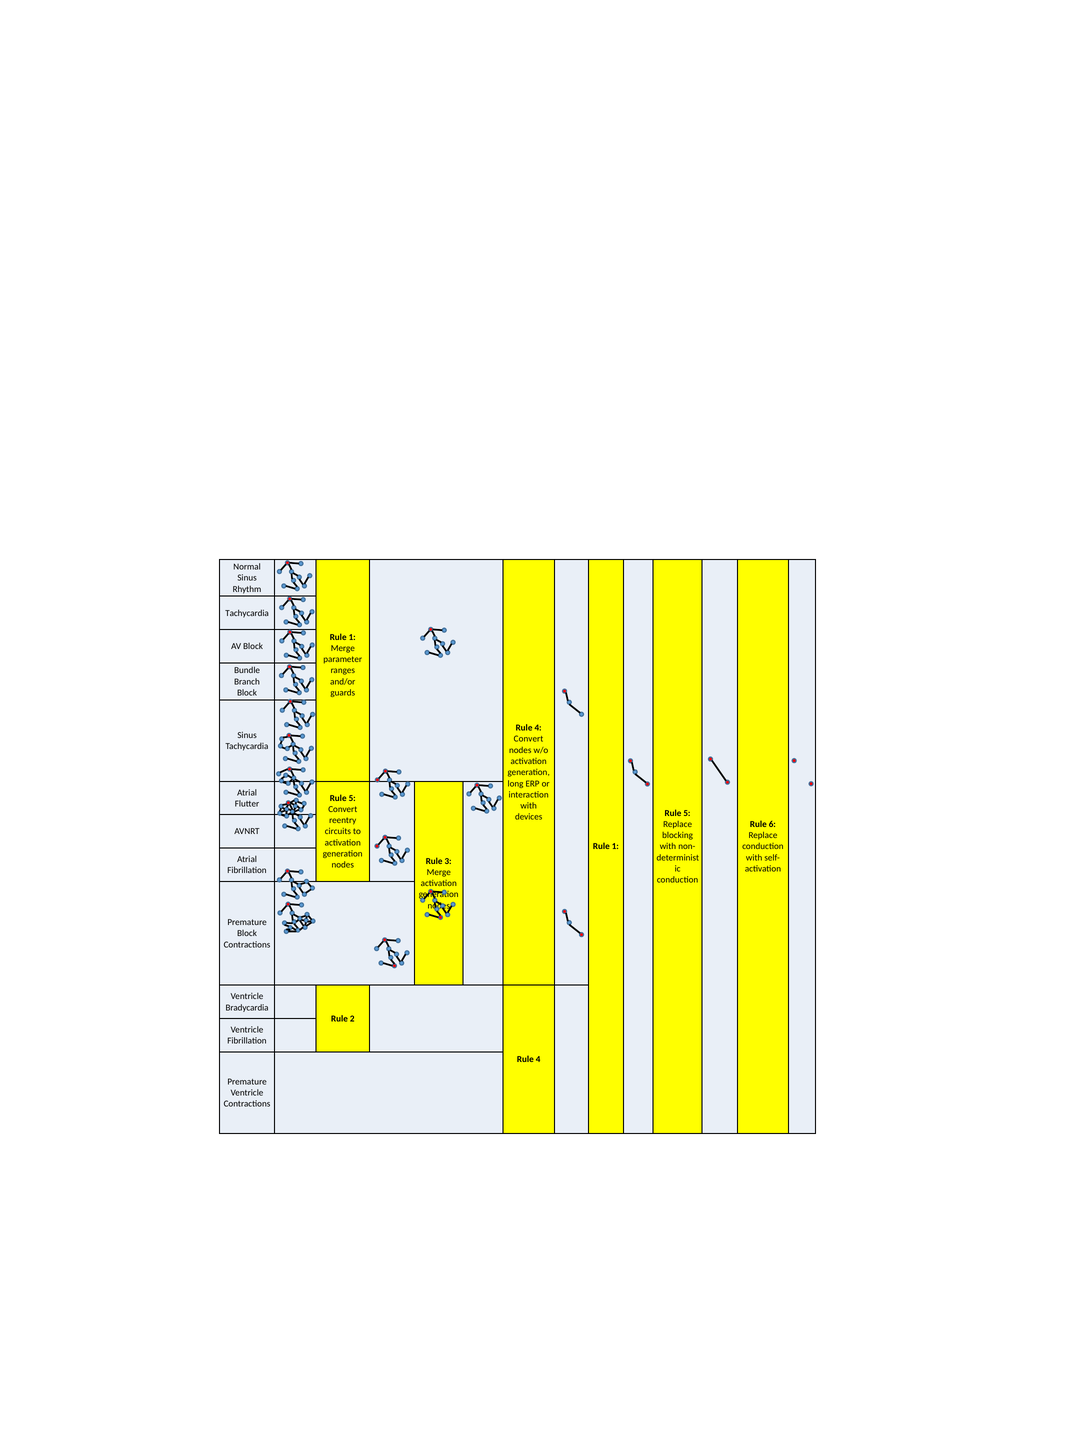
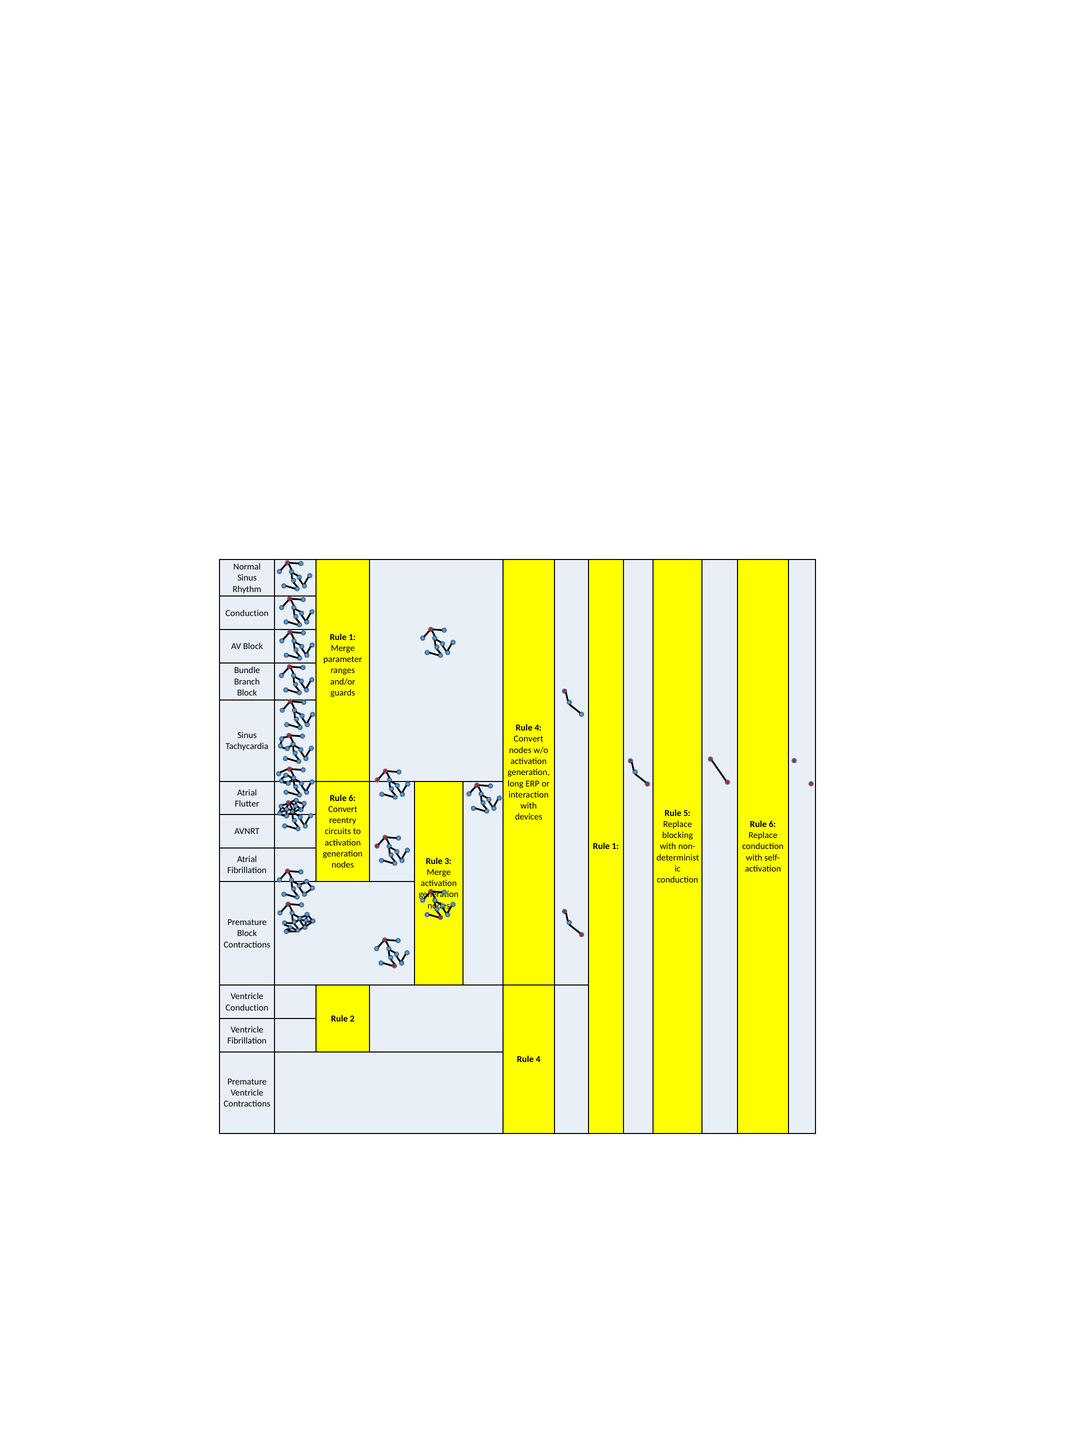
Tachycardia: Tachycardia -> Conduction (247, 613)
5: 5 -> 6 (352, 798)
Bradycardia: Bradycardia -> Conduction (247, 1008)
